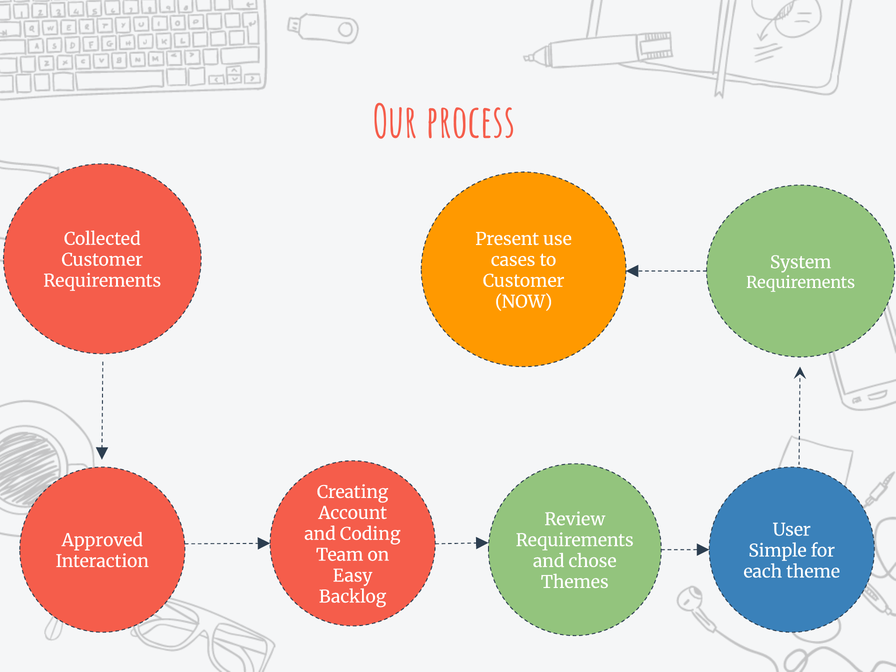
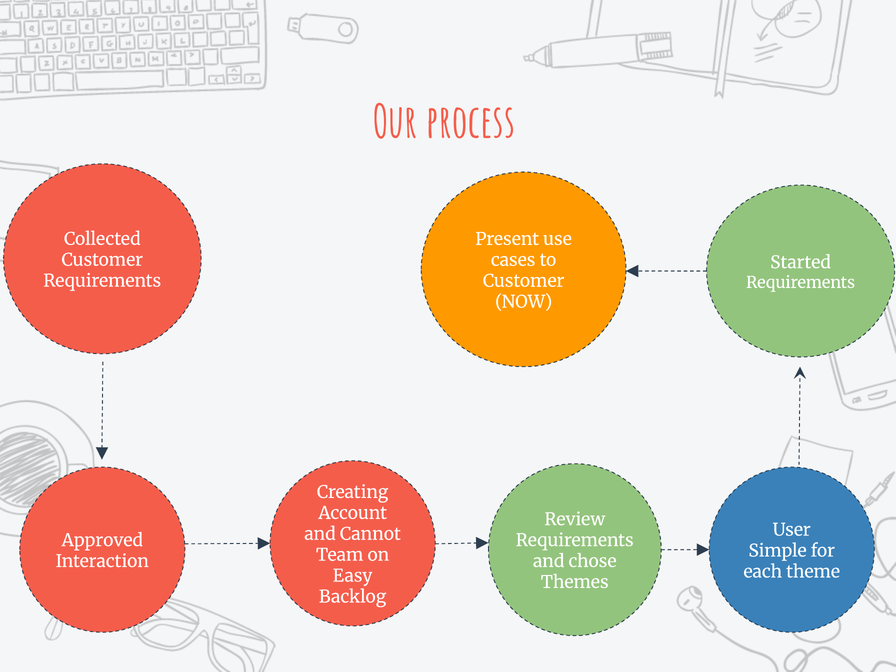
System: System -> Started (801, 262)
Coding: Coding -> Cannot (370, 534)
